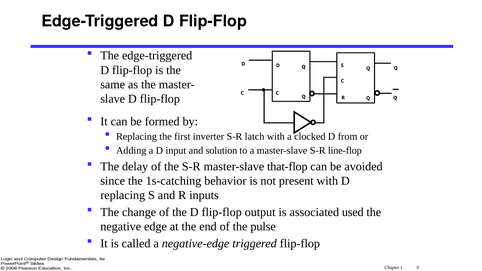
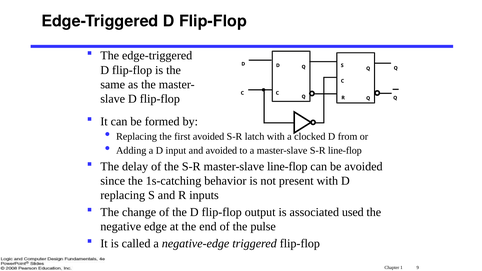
first inverter: inverter -> avoided (209, 137)
and solution: solution -> avoided (221, 151)
master-slave that-flop: that-flop -> line-flop (287, 166)
